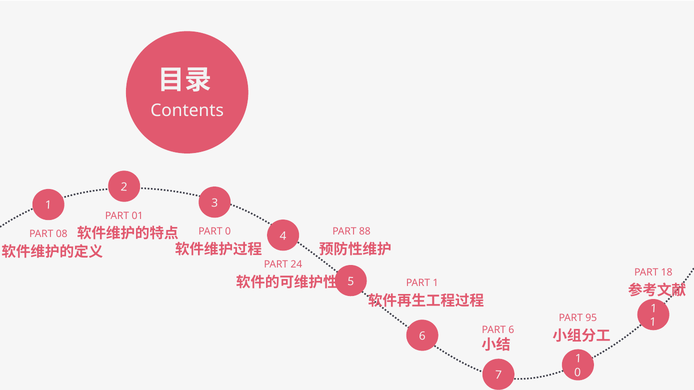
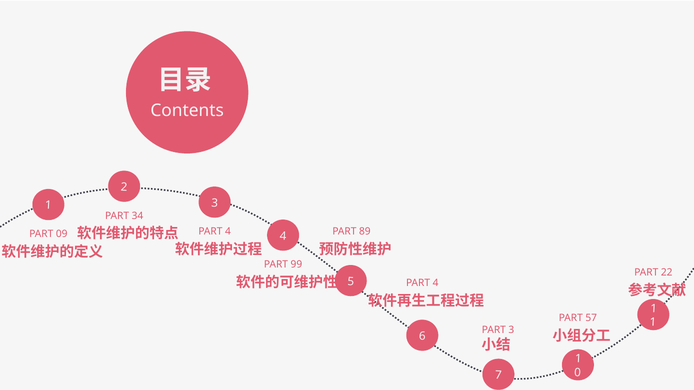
01: 01 -> 34 (137, 216)
0: 0 -> 4 (228, 232)
88: 88 -> 89 (365, 232)
08: 08 -> 09 (62, 234)
24: 24 -> 99 (296, 265)
18: 18 -> 22 (667, 273)
5 PART 1: 1 -> 4 (436, 283)
95: 95 -> 57 (591, 318)
PART 6: 6 -> 3 (511, 330)
